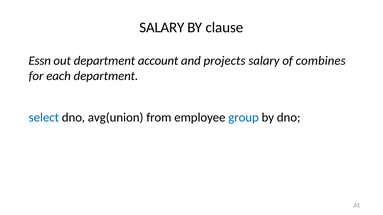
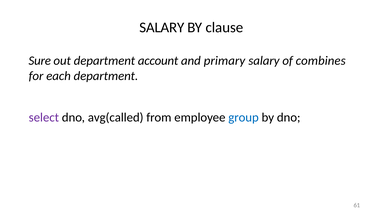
Essn: Essn -> Sure (40, 61)
projects: projects -> primary (224, 61)
select colour: blue -> purple (44, 118)
avg(union: avg(union -> avg(called (116, 118)
